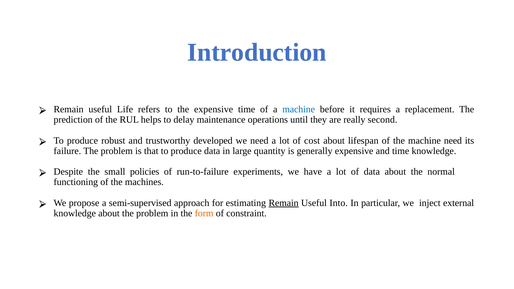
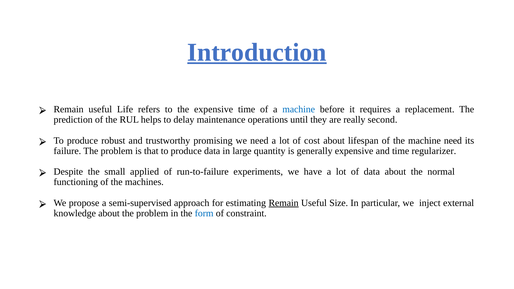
Introduction underline: none -> present (257, 52)
developed: developed -> promising (213, 141)
time knowledge: knowledge -> regularizer (434, 151)
policies: policies -> applied (145, 172)
Into: Into -> Size (339, 203)
form colour: orange -> blue (204, 213)
